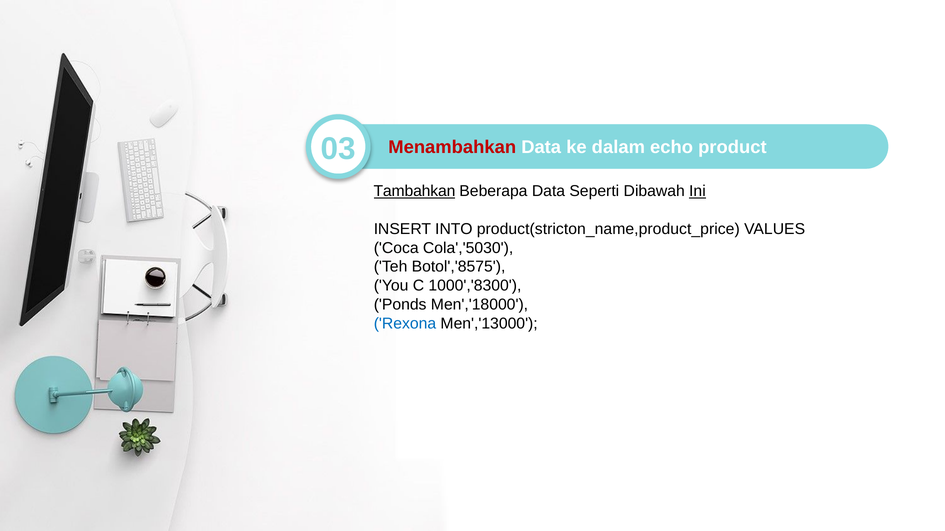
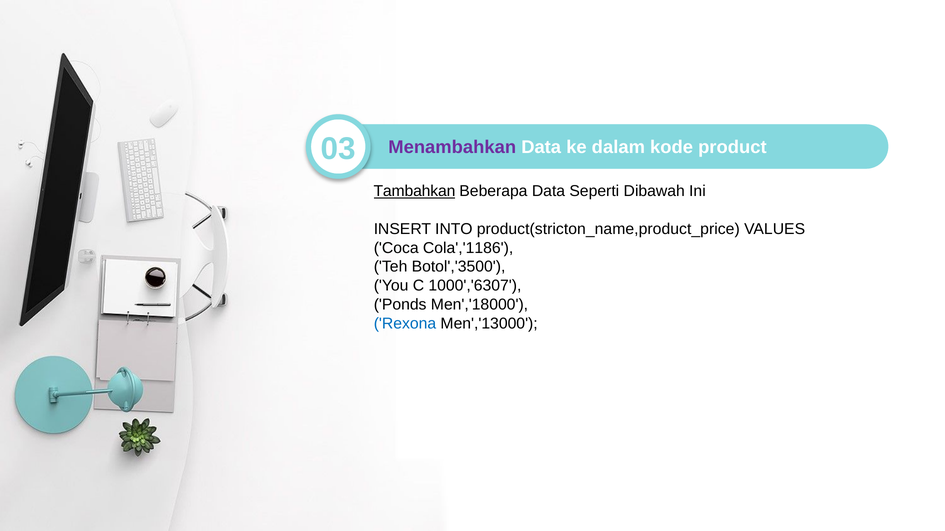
Menambahkan colour: red -> purple (452, 147)
echo: echo -> kode (672, 147)
Ini underline: present -> none (697, 191)
Cola','5030: Cola','5030 -> Cola','1186 (468, 248)
Botol','8575: Botol','8575 -> Botol','3500 (459, 267)
1000','8300: 1000','8300 -> 1000','6307 (475, 286)
